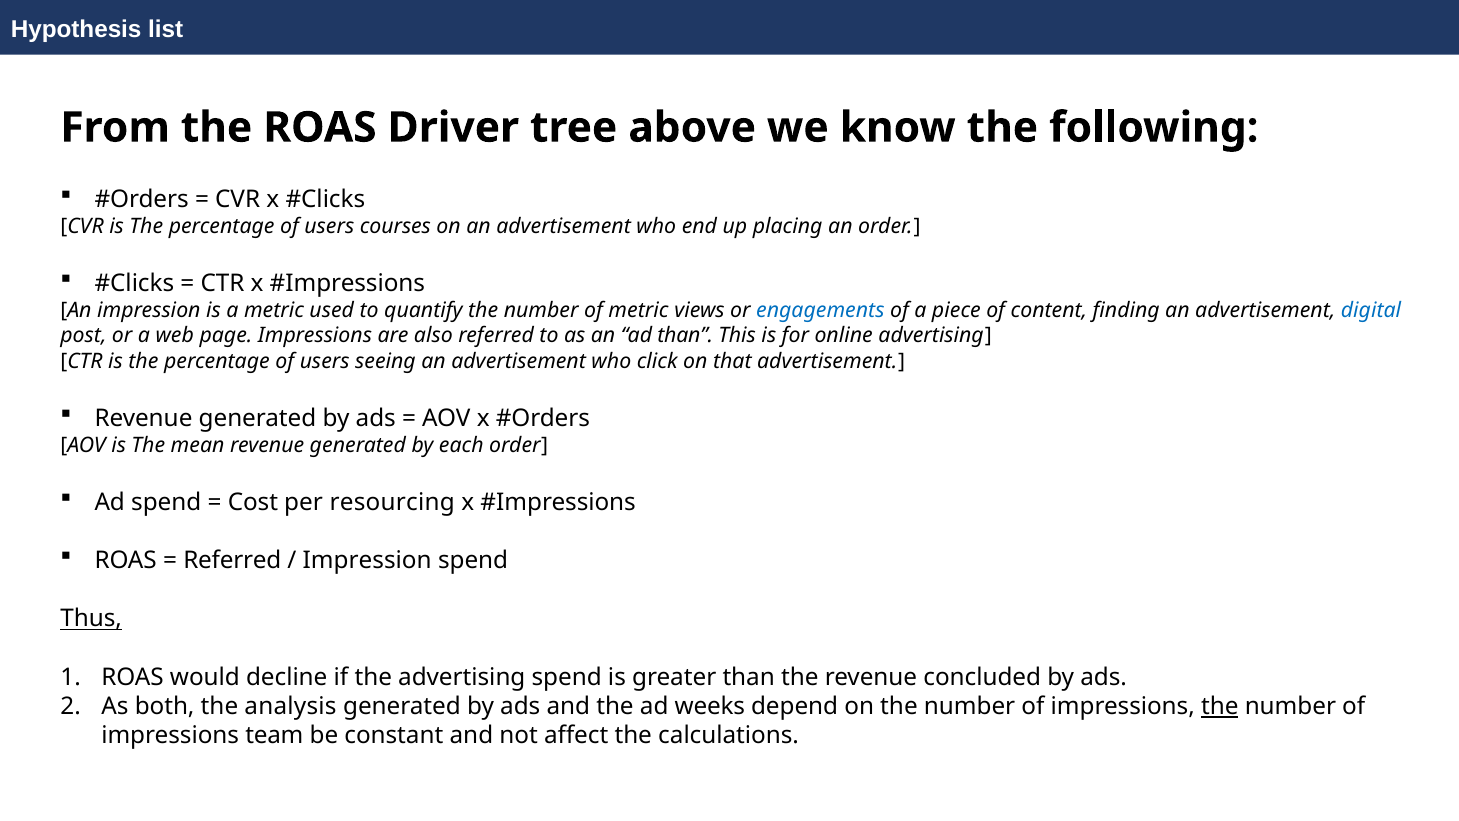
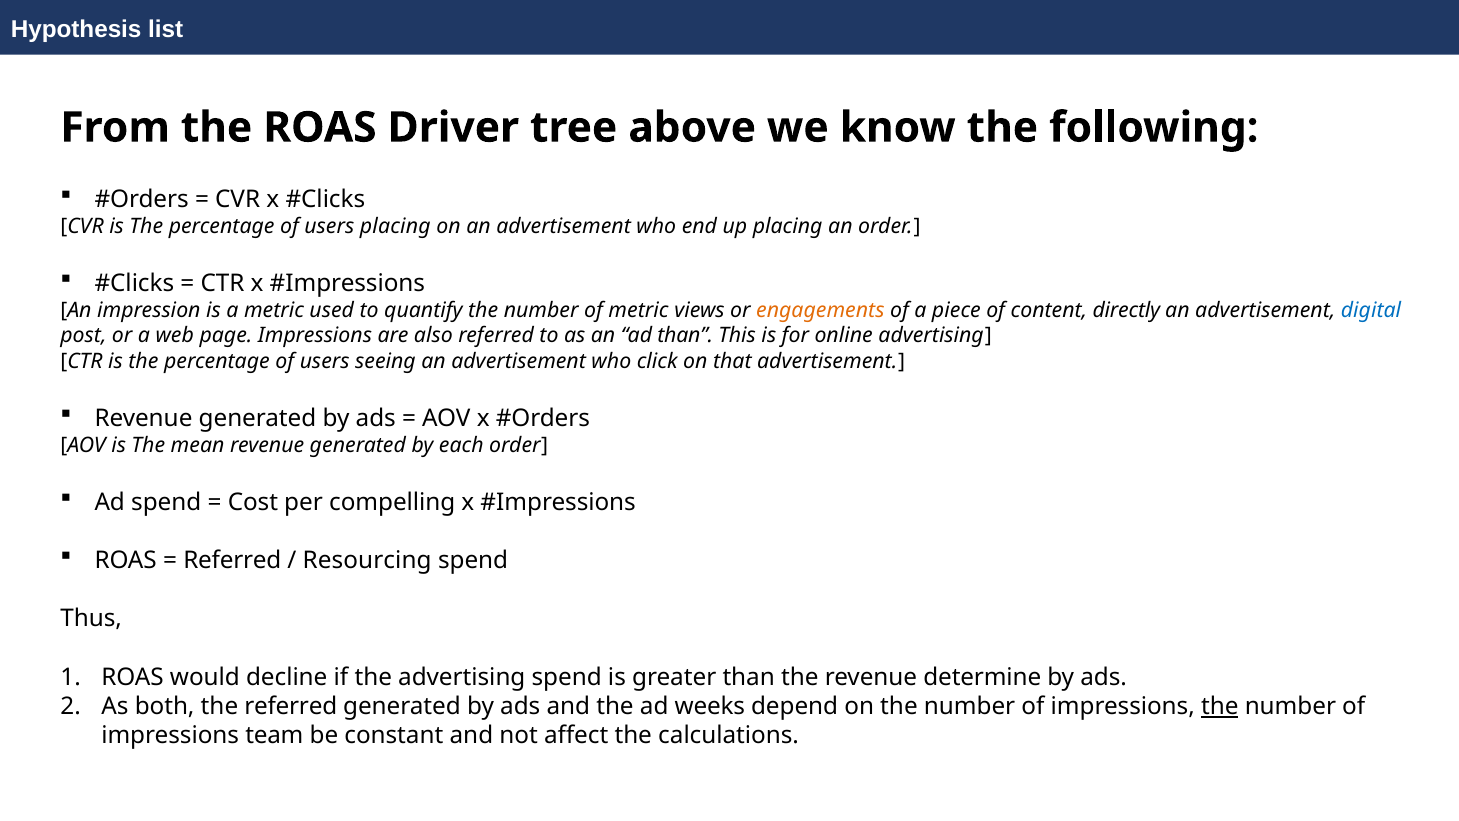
users courses: courses -> placing (395, 226)
engagements colour: blue -> orange (820, 310)
finding: finding -> directly (1126, 310)
resourcing: resourcing -> compelling (392, 502)
Impression: Impression -> Resourcing (367, 560)
Thus underline: present -> none (91, 619)
concluded: concluded -> determine (982, 677)
the analysis: analysis -> referred (291, 706)
